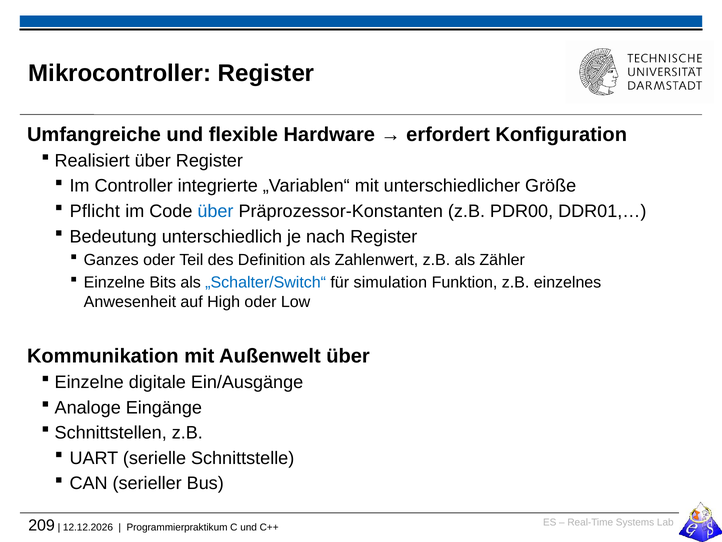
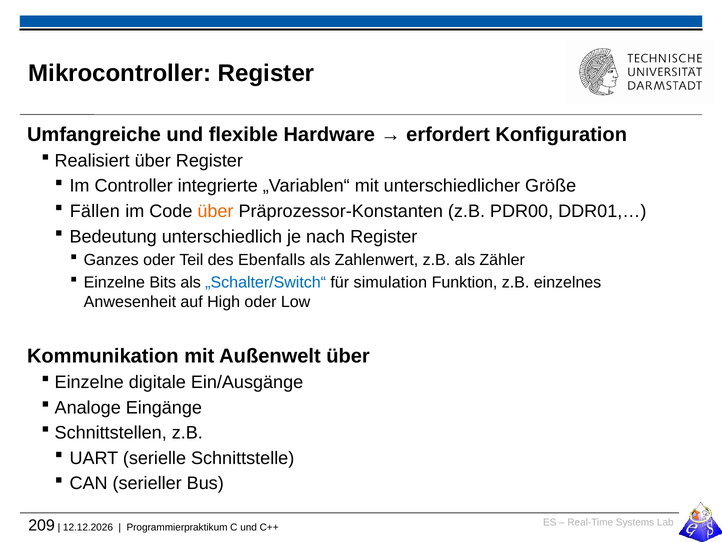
Pflicht: Pflicht -> Fällen (95, 211)
über colour: blue -> orange (215, 211)
Definition: Definition -> Ebenfalls (272, 260)
